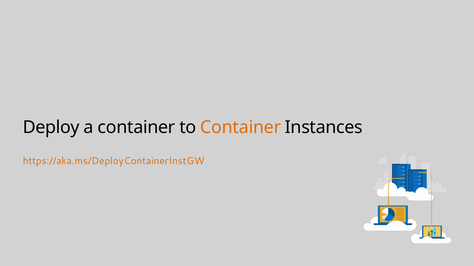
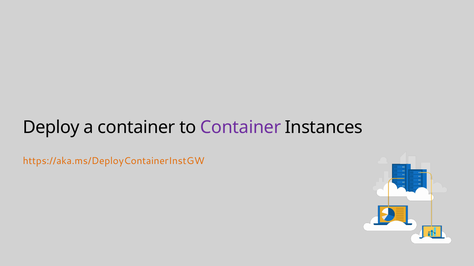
Container colour: orange -> purple (241, 128)
